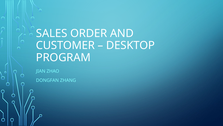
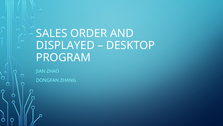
CUSTOMER: CUSTOMER -> DISPLAYED (65, 45)
